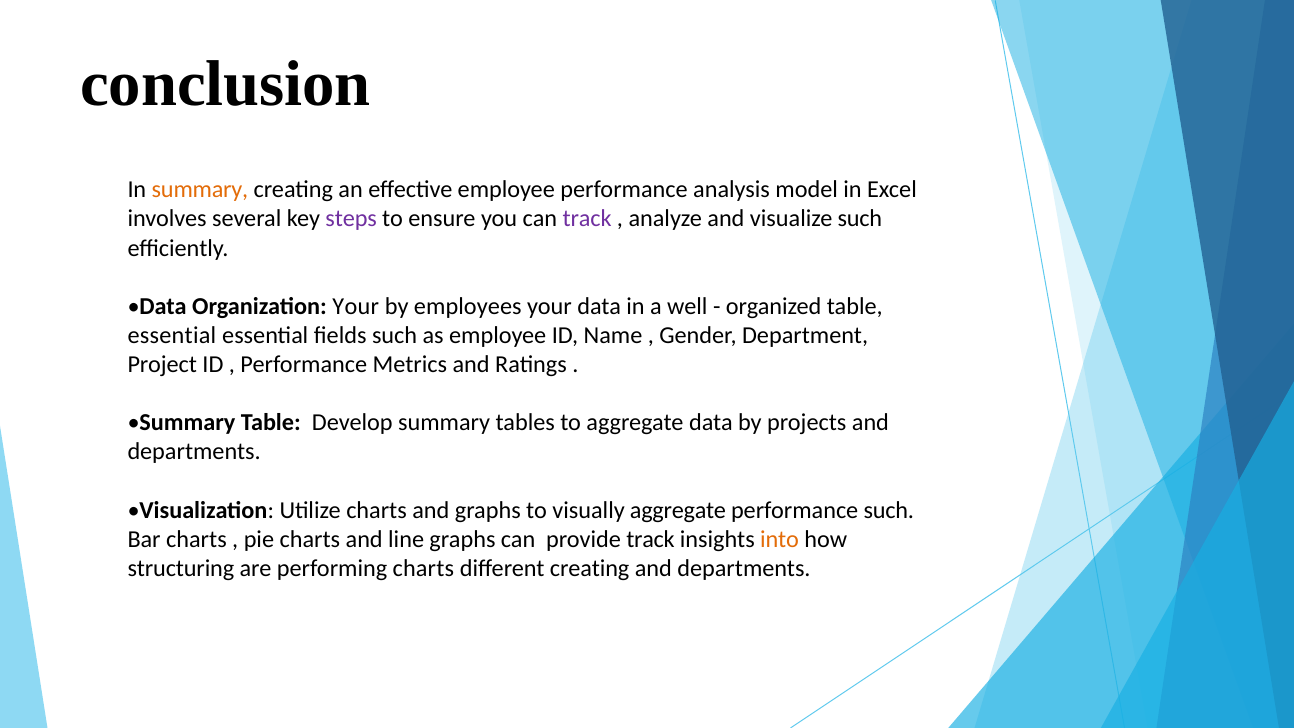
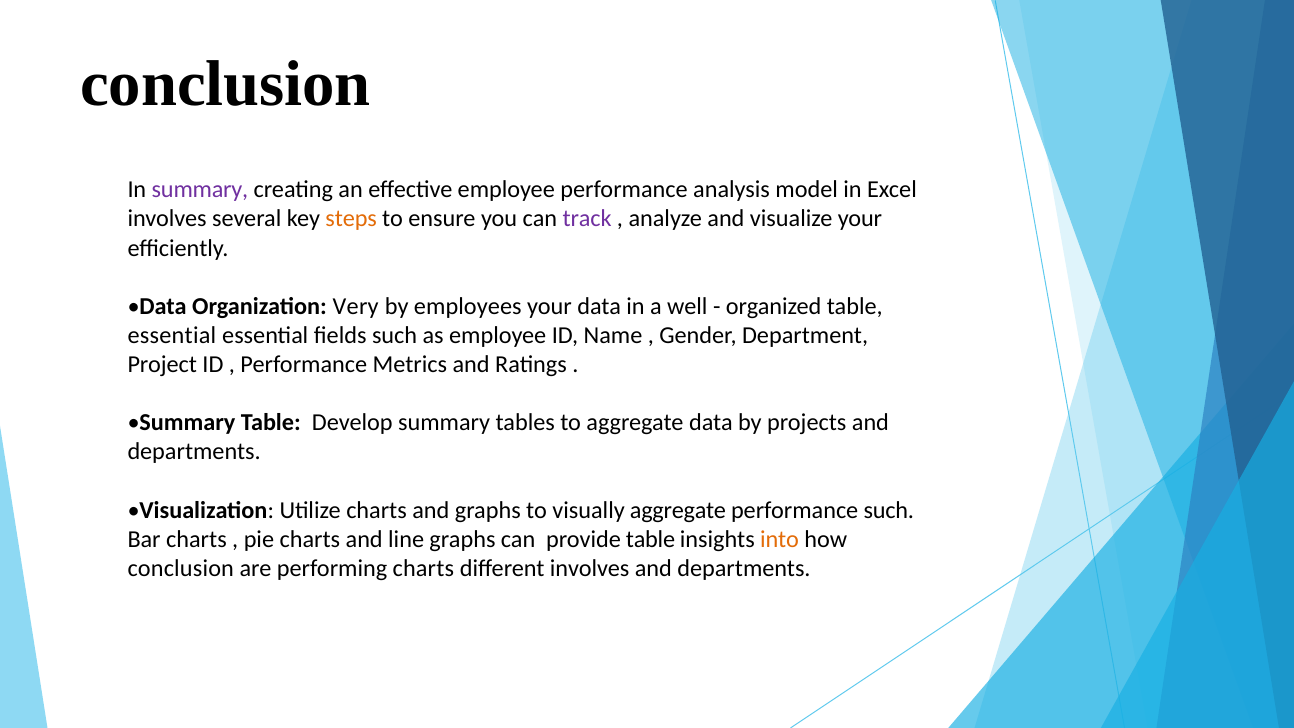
summary colour: orange -> purple (200, 190)
steps colour: purple -> orange (351, 219)
visualize such: such -> your (860, 219)
Organization Your: Your -> Very (356, 306)
provide track: track -> table (651, 539)
structuring: structuring -> conclusion (181, 568)
different creating: creating -> involves (590, 568)
